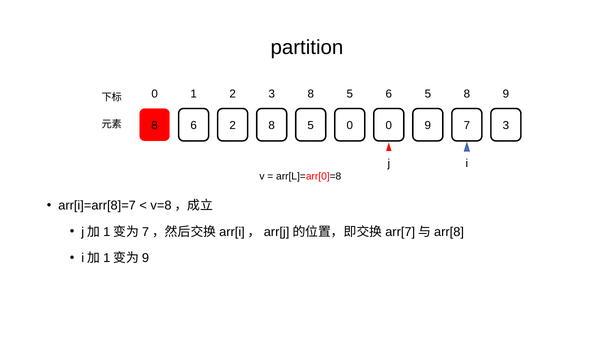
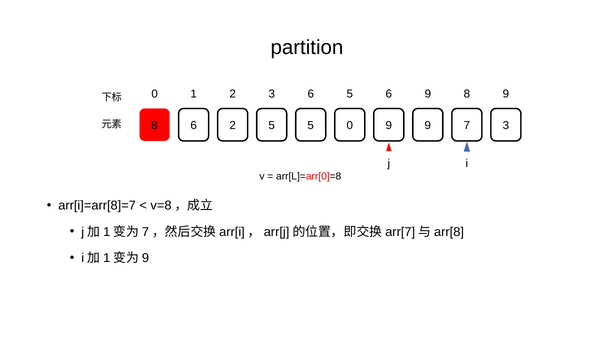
1 2 8: 8 -> 6 (311, 94)
6 5: 5 -> 9 (428, 94)
6 2 8: 8 -> 5 (272, 126)
0 0: 0 -> 9 (389, 126)
